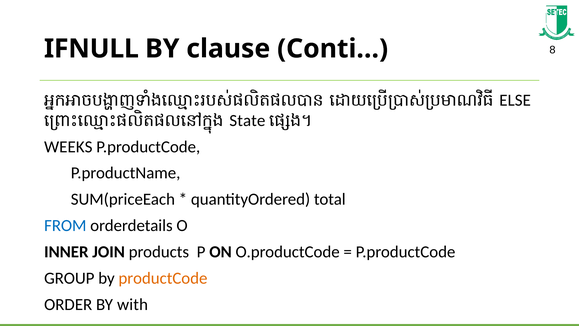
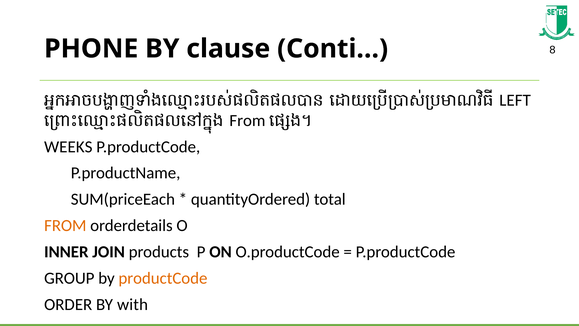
IFNULL: IFNULL -> PHONE (91, 49)
ELSE: ELSE -> LEFT (515, 100)
State: State -> From (247, 120)
FROM colour: blue -> orange (65, 225)
